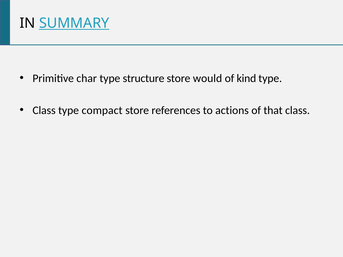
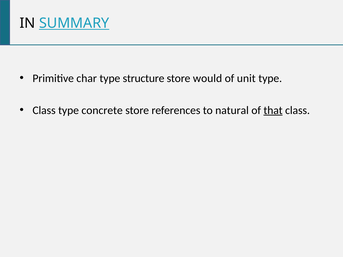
kind: kind -> unit (246, 78)
compact: compact -> concrete (102, 110)
actions: actions -> natural (232, 110)
that underline: none -> present (273, 110)
